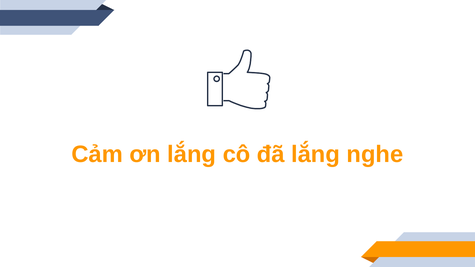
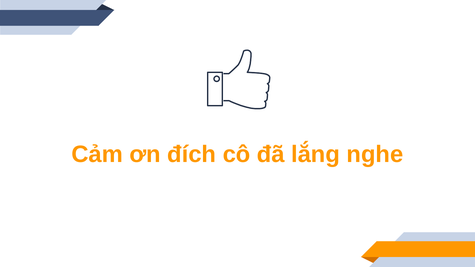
ơn lắng: lắng -> đích (192, 155)
